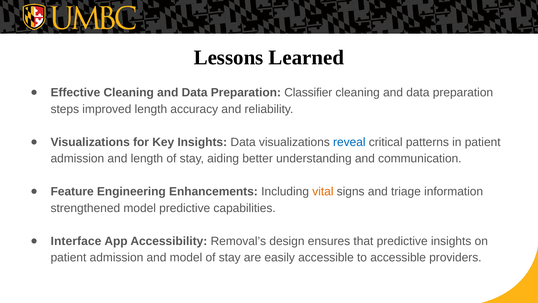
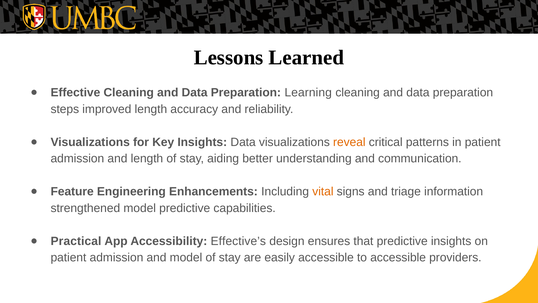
Classifier: Classifier -> Learning (308, 93)
reveal colour: blue -> orange (349, 142)
Interface: Interface -> Practical (76, 241)
Removal’s: Removal’s -> Effective’s (238, 241)
